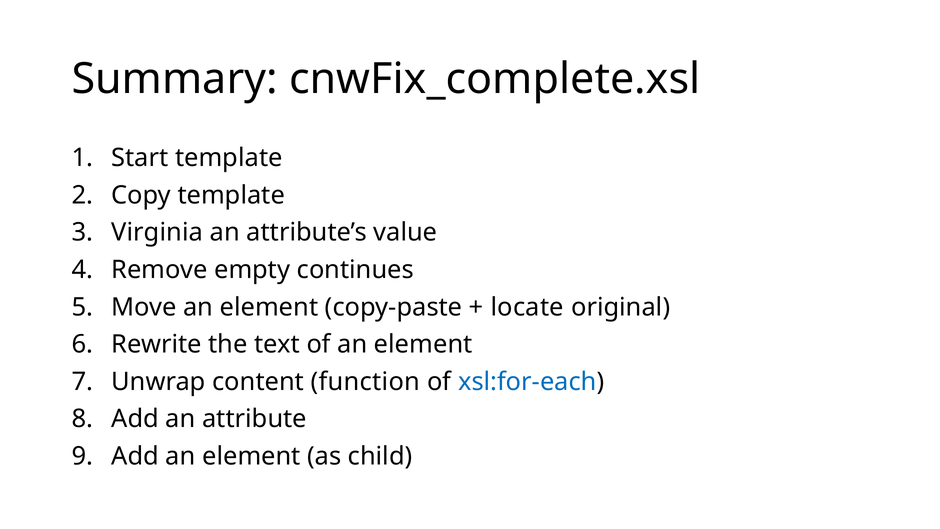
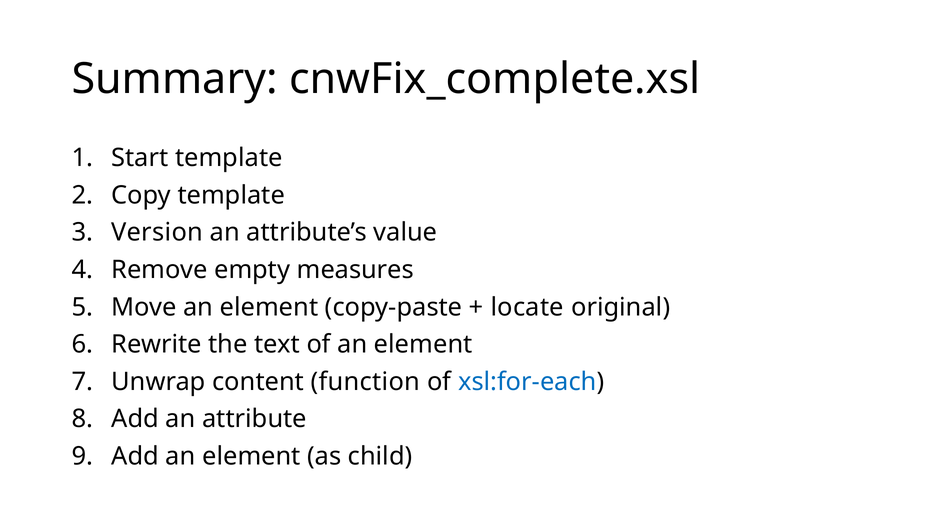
Virginia: Virginia -> Version (157, 232)
continues: continues -> measures (355, 270)
